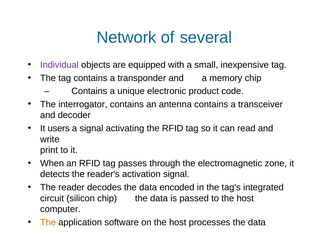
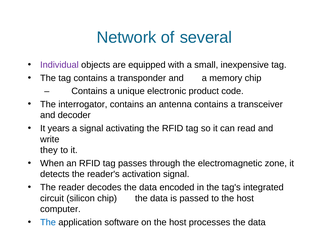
users: users -> years (59, 128)
print: print -> they (49, 150)
The colour: orange -> blue (48, 222)
